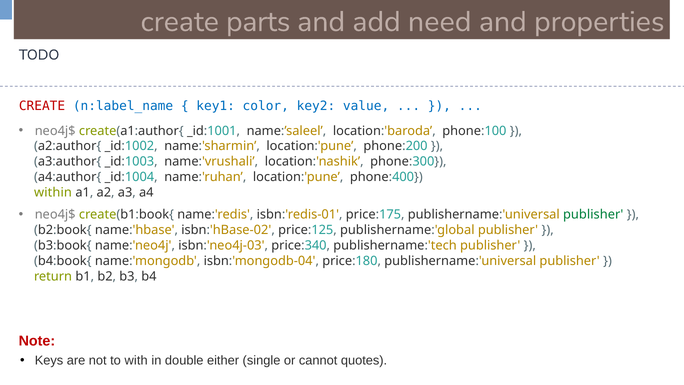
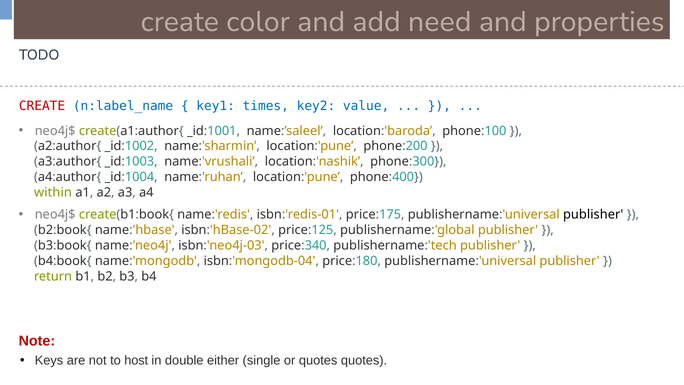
parts: parts -> color (258, 22)
color: color -> times (266, 106)
publisher colour: green -> black (593, 215)
with: with -> host (136, 360)
or cannot: cannot -> quotes (318, 360)
